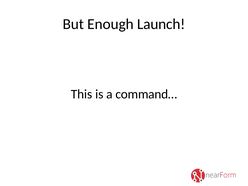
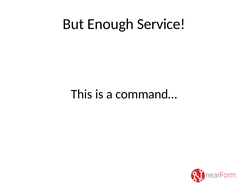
Launch: Launch -> Service (161, 24)
